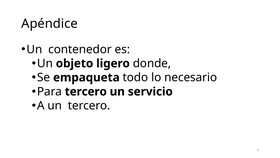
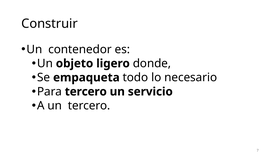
Apéndice: Apéndice -> Construir (50, 24)
